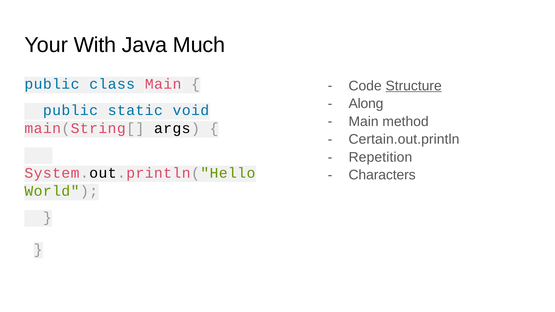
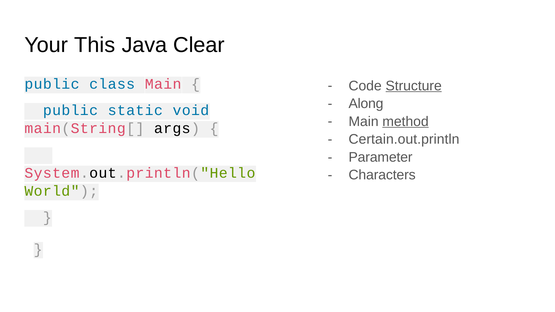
With: With -> This (95, 45)
Much: Much -> Clear (199, 45)
method underline: none -> present (406, 122)
Repetition: Repetition -> Parameter (381, 157)
